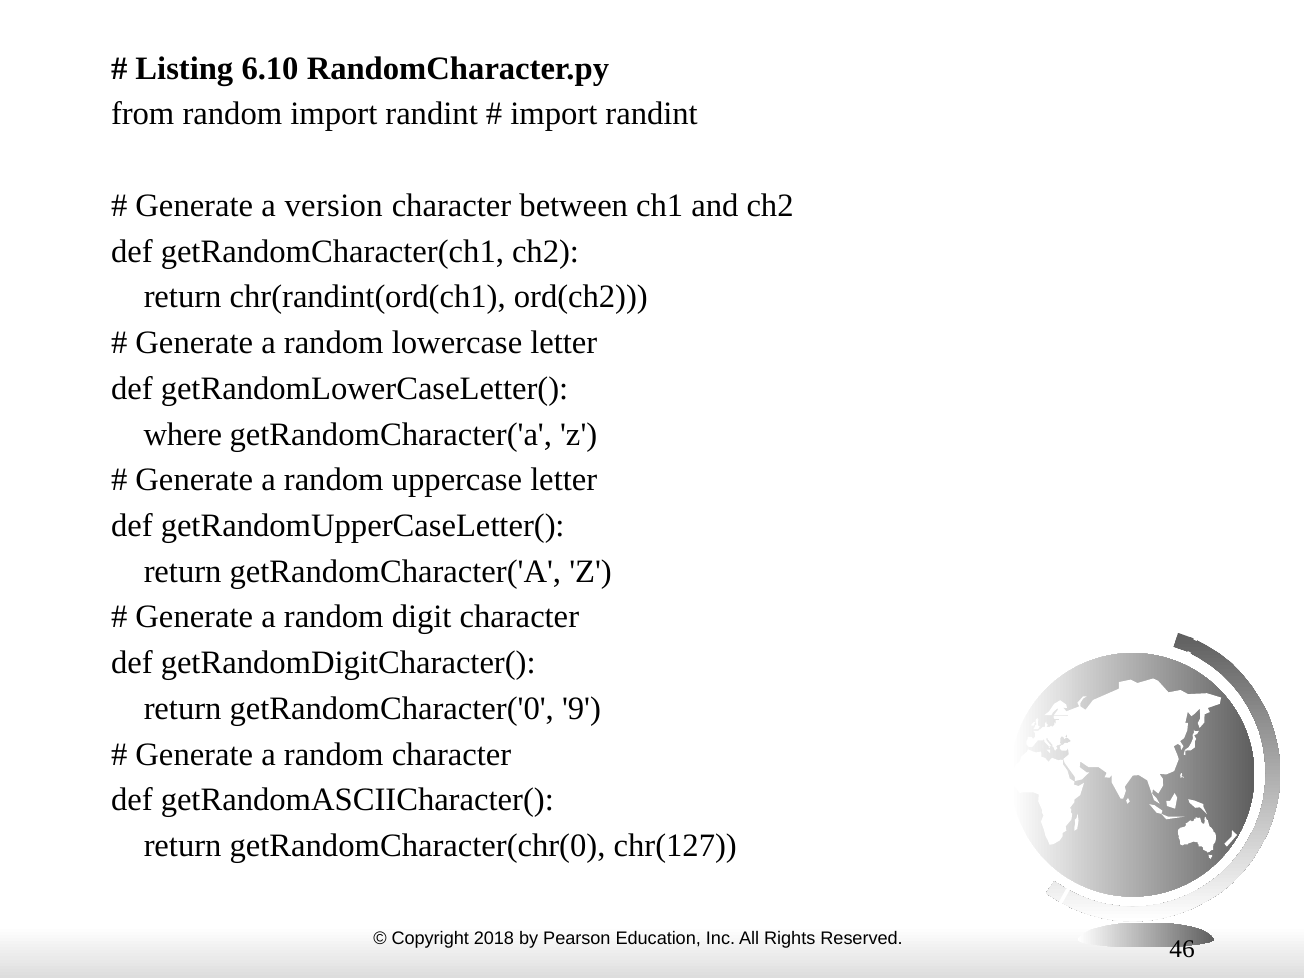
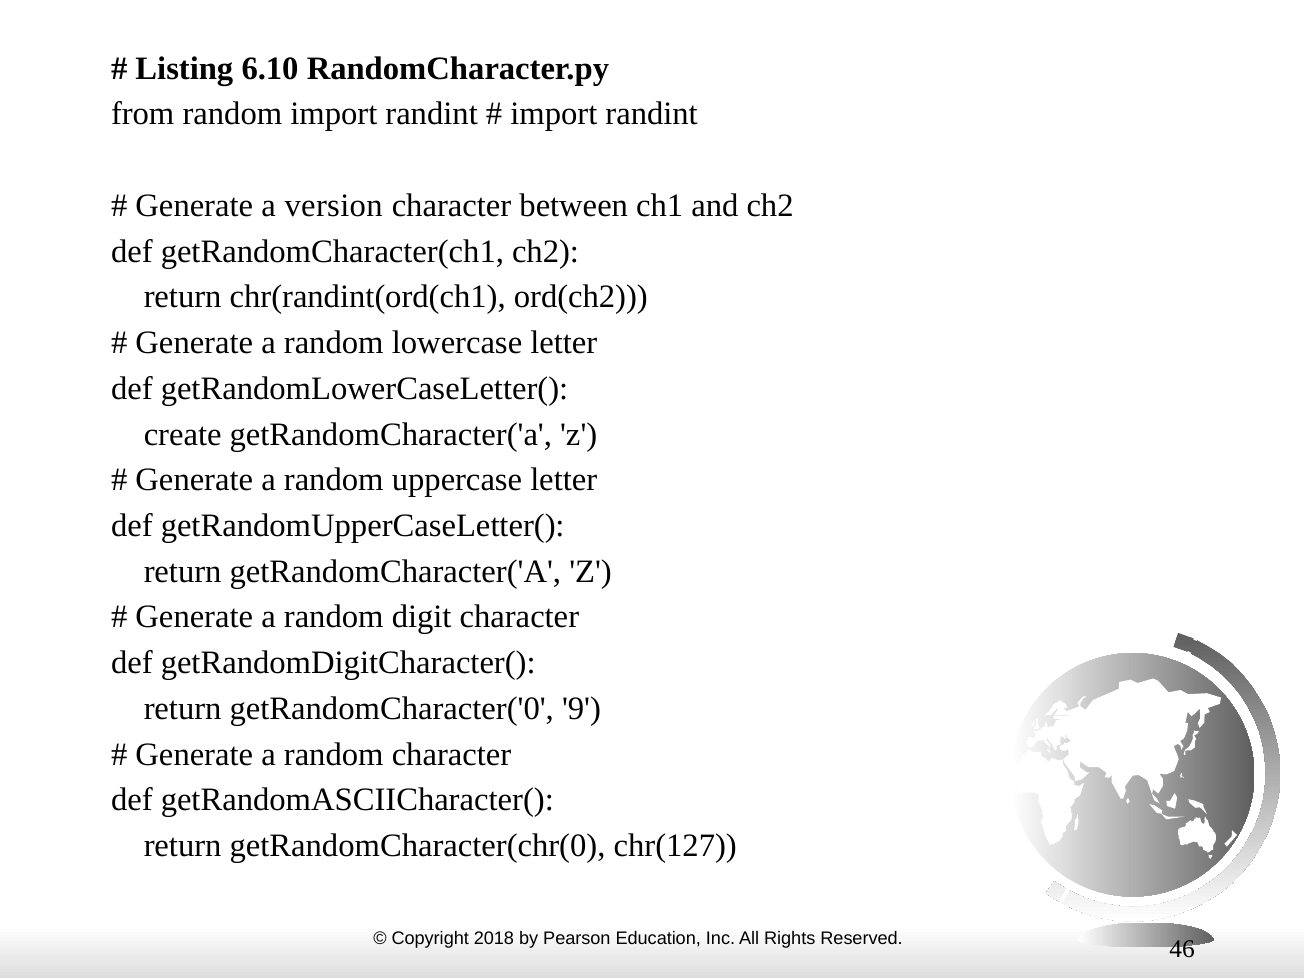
where: where -> create (183, 434)
